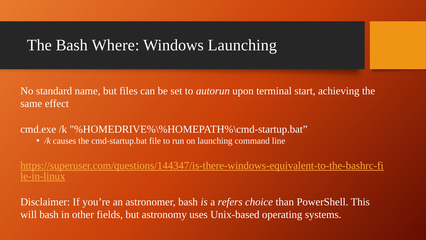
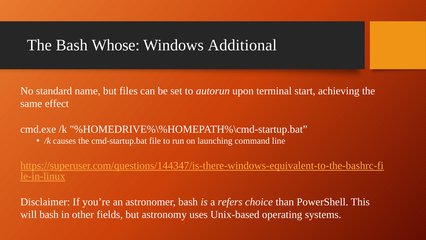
Where: Where -> Whose (116, 45)
Windows Launching: Launching -> Additional (242, 45)
